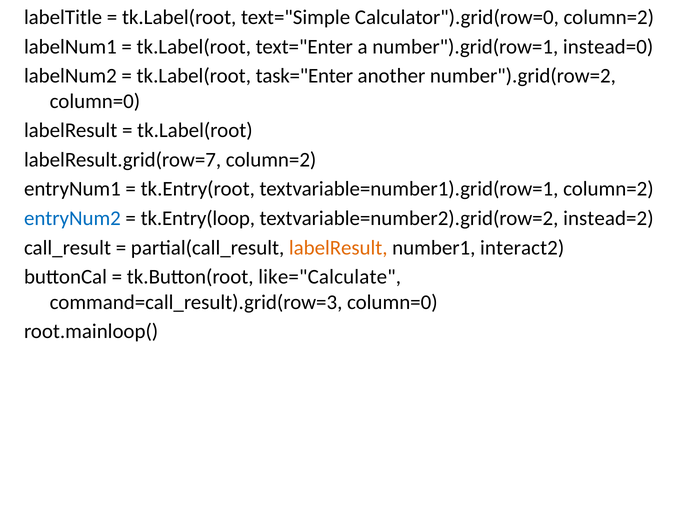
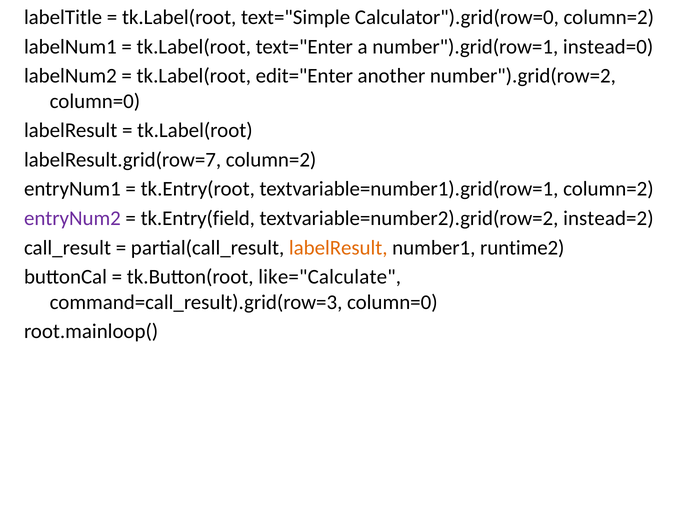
task="Enter: task="Enter -> edit="Enter (304, 76)
entryNum2 colour: blue -> purple (72, 219)
tk.Entry(loop: tk.Entry(loop -> tk.Entry(field (198, 219)
interact2: interact2 -> runtime2 (522, 248)
